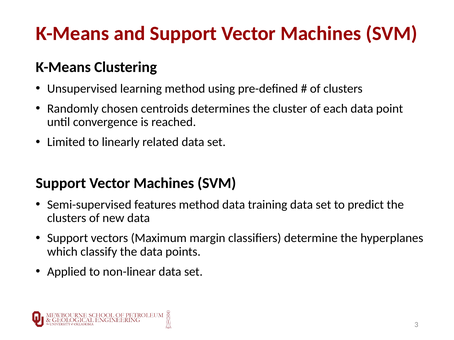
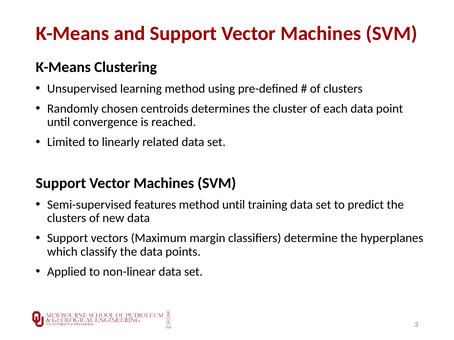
method data: data -> until (234, 205)
